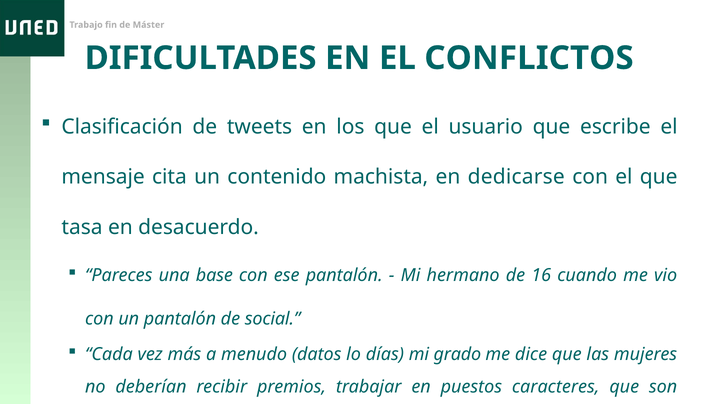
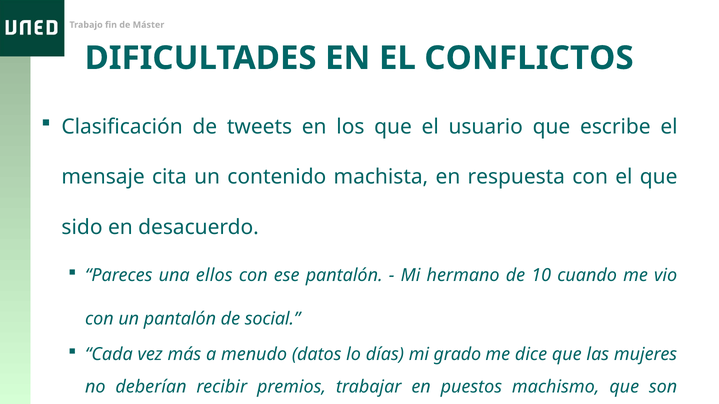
dedicarse: dedicarse -> respuesta (516, 177)
tasa: tasa -> sido (82, 228)
base: base -> ellos (214, 276)
16: 16 -> 10 (541, 276)
caracteres: caracteres -> machismo (556, 387)
